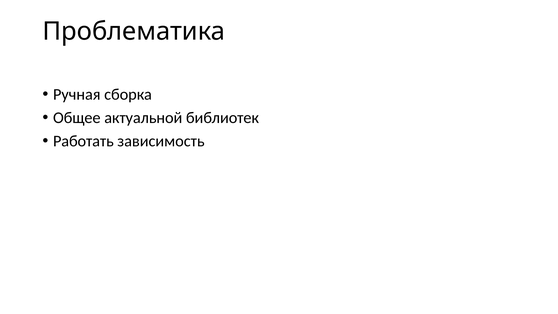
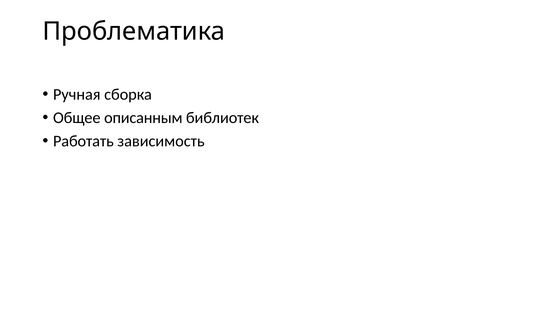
актуальной: актуальной -> описанным (143, 118)
